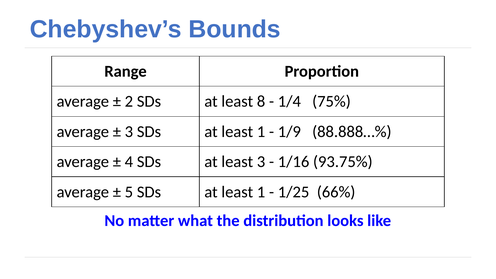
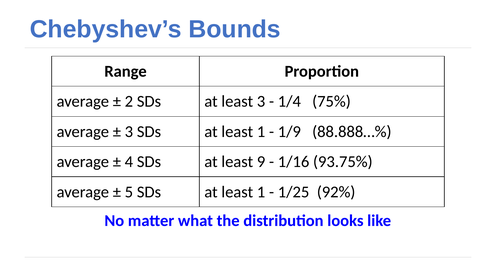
least 8: 8 -> 3 (261, 102)
least 3: 3 -> 9 (261, 162)
66%: 66% -> 92% (336, 192)
